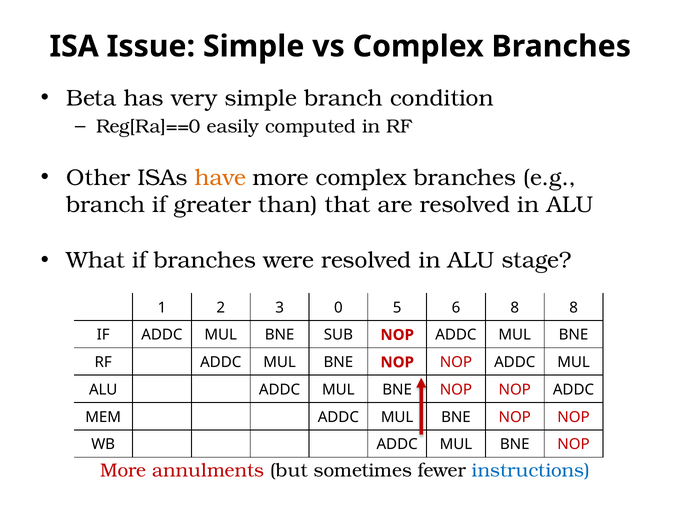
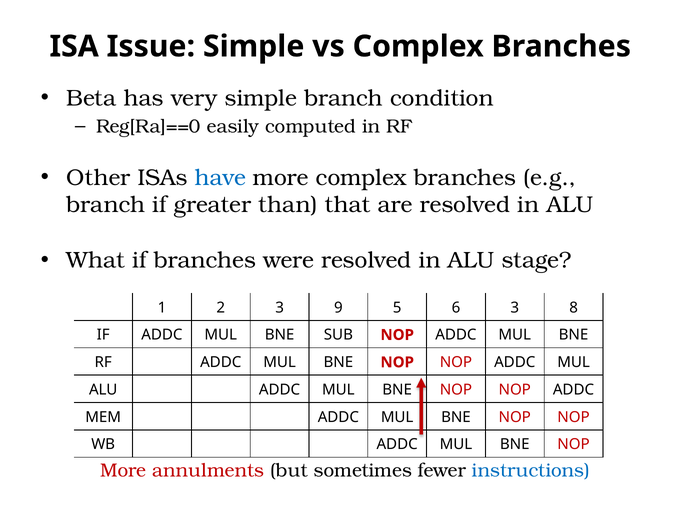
have colour: orange -> blue (220, 178)
0: 0 -> 9 (338, 307)
6 8: 8 -> 3 (515, 307)
